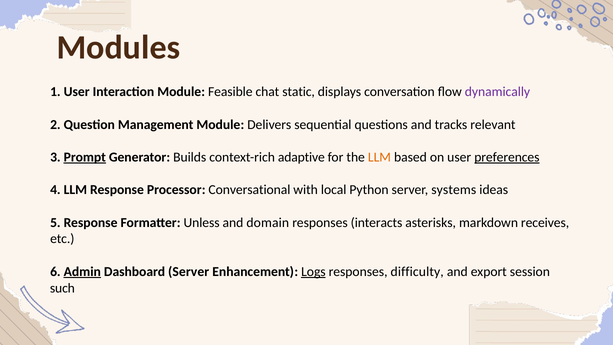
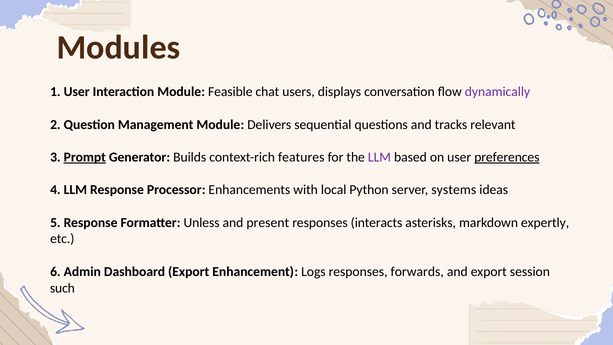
static: static -> users (299, 92)
adaptive: adaptive -> features (301, 157)
LLM colour: orange -> purple (379, 157)
Conversational: Conversational -> Enhancements (249, 190)
domain: domain -> present (268, 223)
receives: receives -> expertly (545, 223)
Admin underline: present -> none (82, 272)
Dashboard Server: Server -> Export (189, 272)
Logs underline: present -> none (313, 272)
difficulty: difficulty -> forwards (417, 272)
